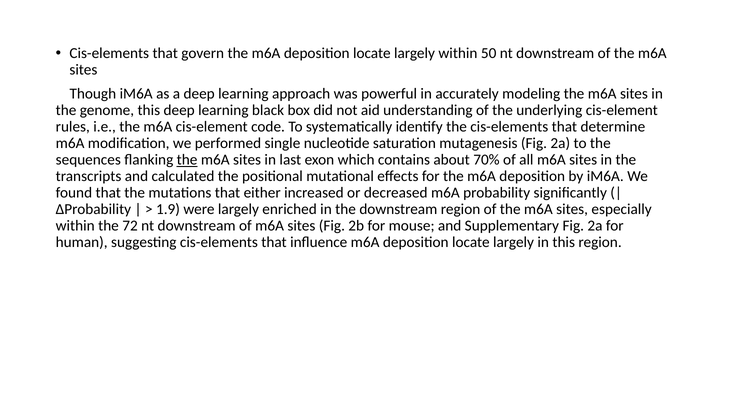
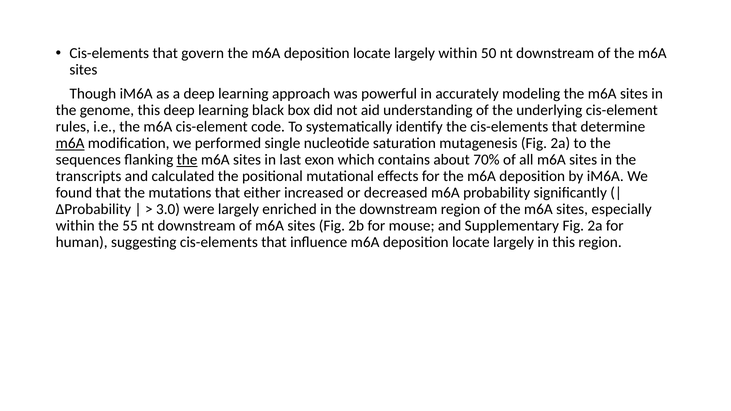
m6A underline: none -> present (70, 143)
1.9: 1.9 -> 3.0 (168, 209)
72: 72 -> 55 (130, 226)
